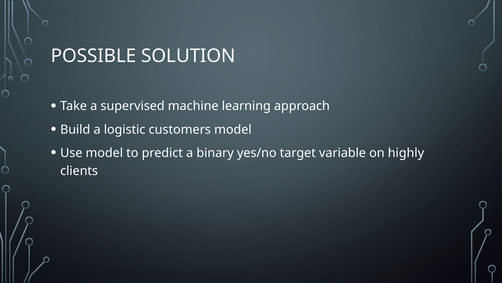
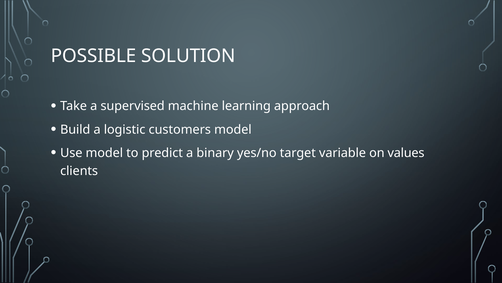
highly: highly -> values (406, 153)
